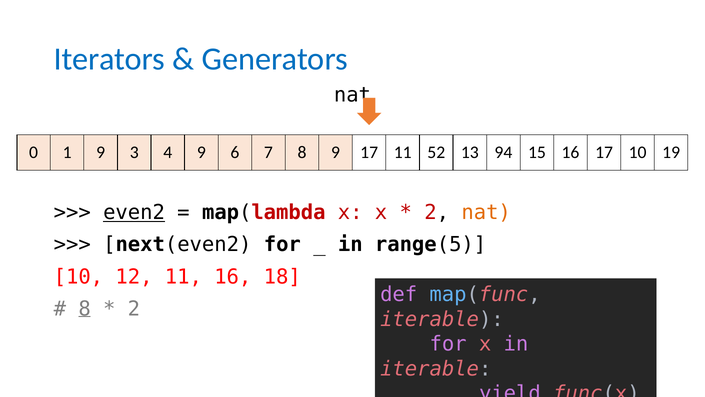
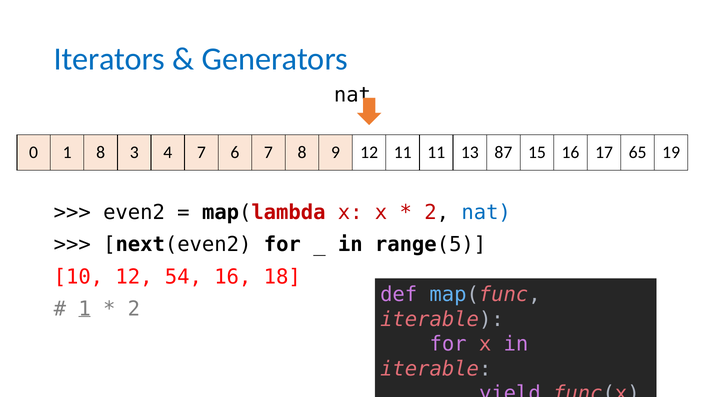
1 9: 9 -> 8 (101, 152)
4 9: 9 -> 7 (201, 152)
9 17: 17 -> 12 (369, 152)
11 52: 52 -> 11 (436, 152)
94: 94 -> 87 (503, 152)
17 10: 10 -> 65 (638, 152)
even2 underline: present -> none (134, 212)
nat colour: orange -> blue (486, 212)
12 11: 11 -> 54 (183, 276)
8: 8 -> 1 (85, 308)
